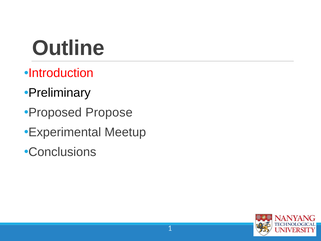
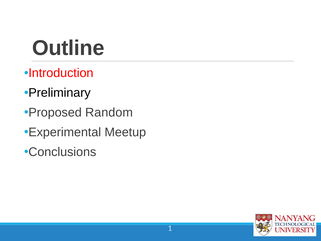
Propose: Propose -> Random (109, 113)
